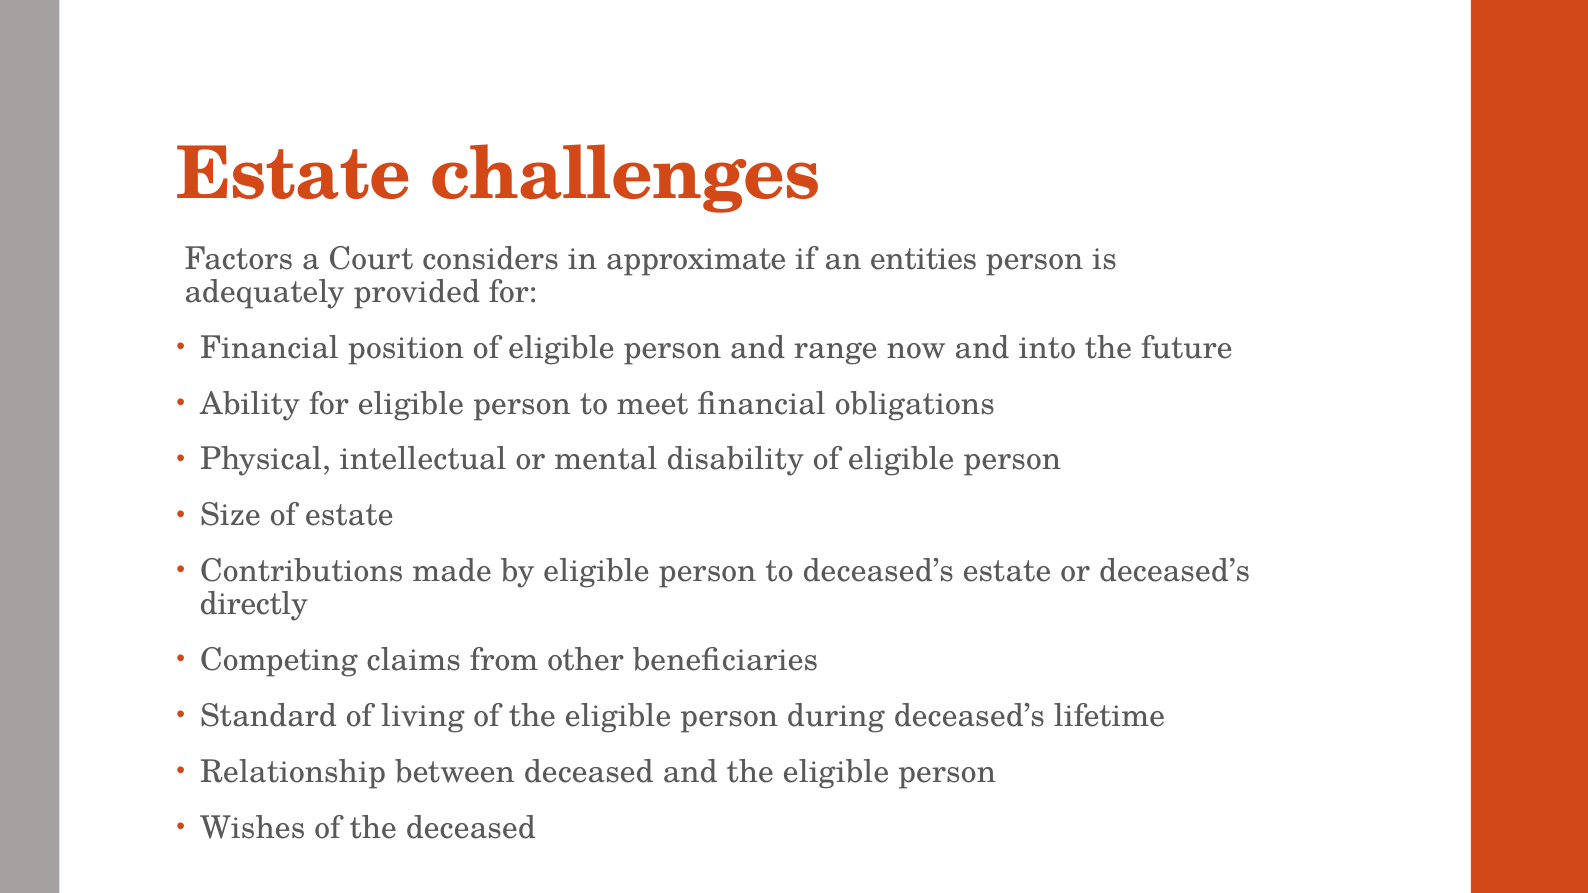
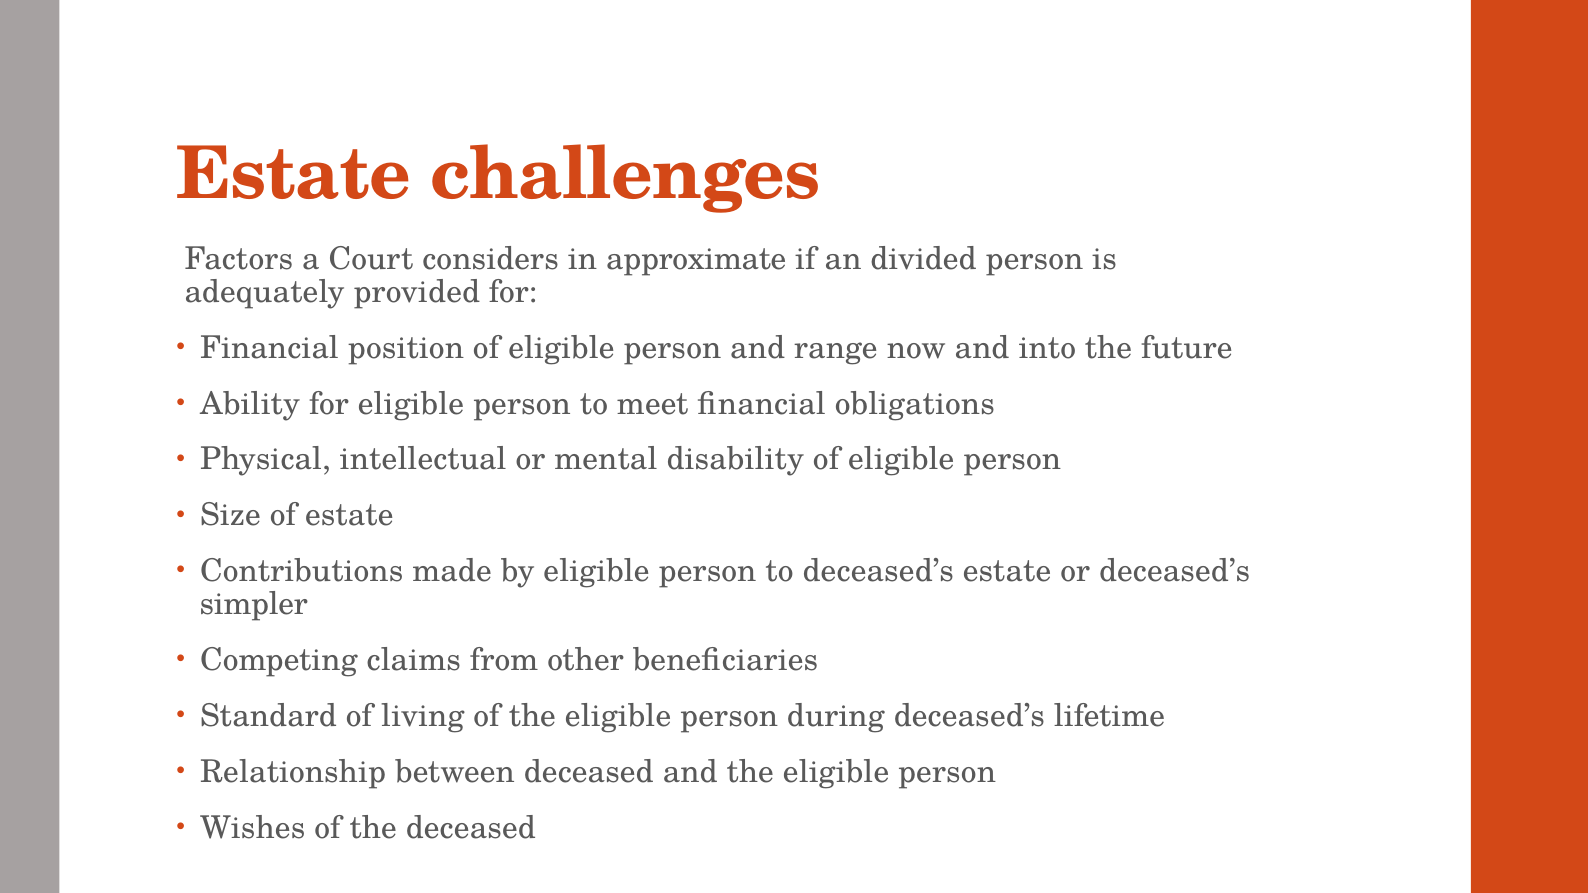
entities: entities -> divided (924, 260)
directly: directly -> simpler (254, 604)
